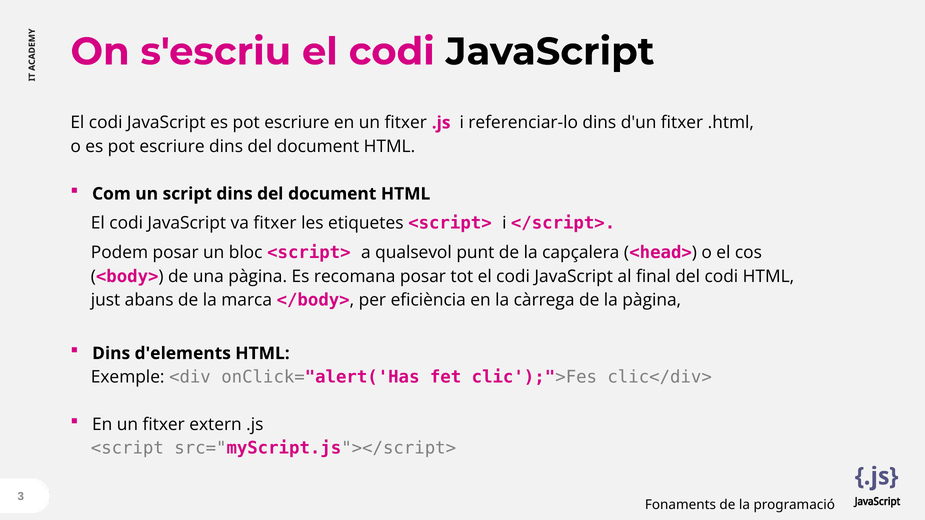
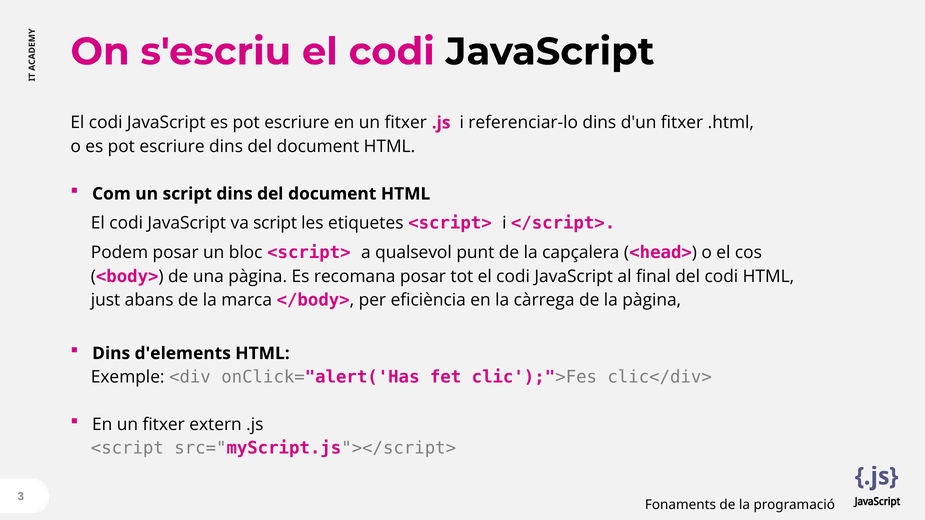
va fitxer: fitxer -> script (275, 223)
